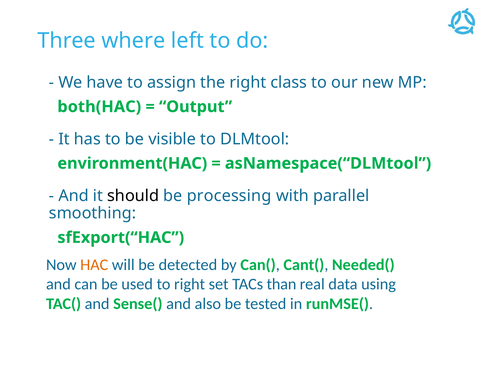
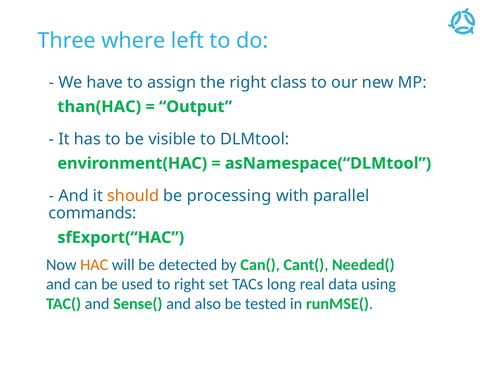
both(HAC: both(HAC -> than(HAC (99, 107)
should colour: black -> orange (133, 196)
smoothing: smoothing -> commands (93, 213)
than: than -> long (281, 284)
